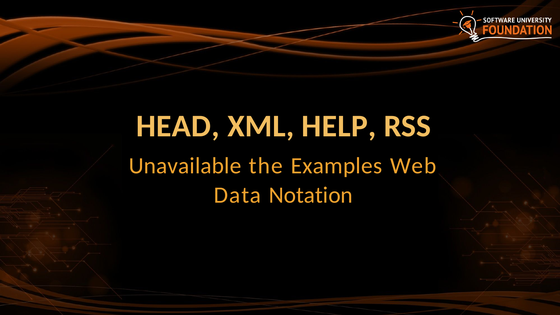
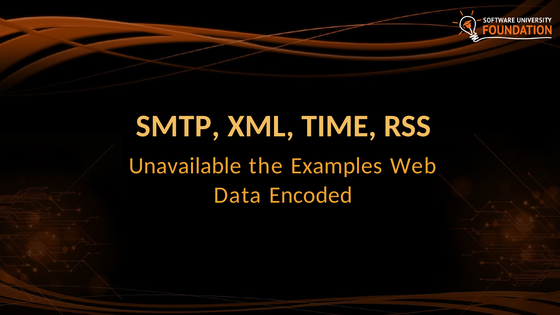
HEAD: HEAD -> SMTP (178, 126)
HELP: HELP -> TIME (339, 126)
Notation: Notation -> Encoded (311, 195)
